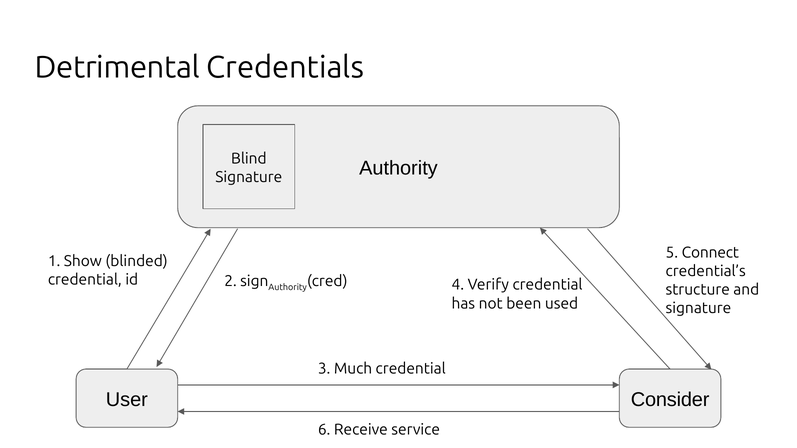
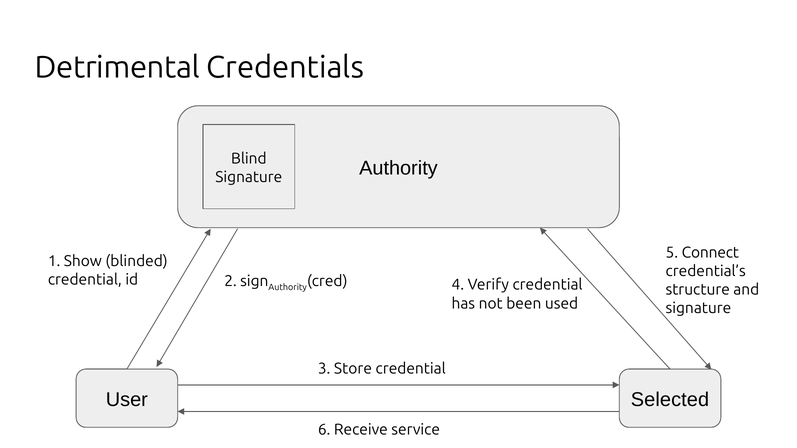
Much: Much -> Store (353, 369)
Consider: Consider -> Selected (670, 400)
